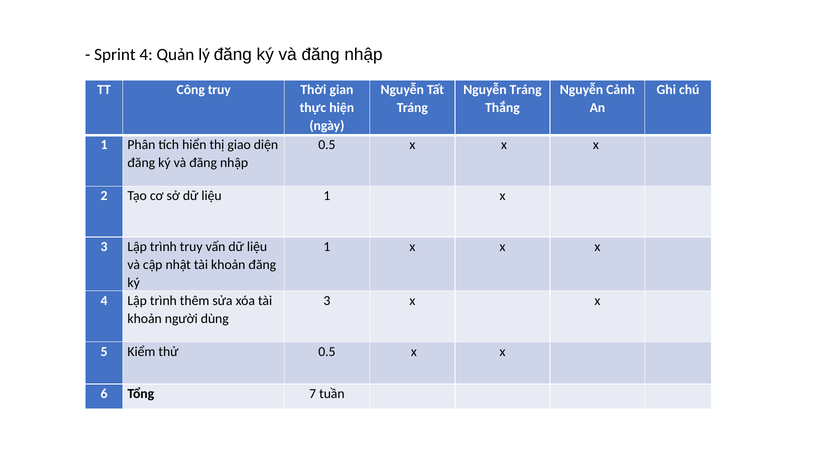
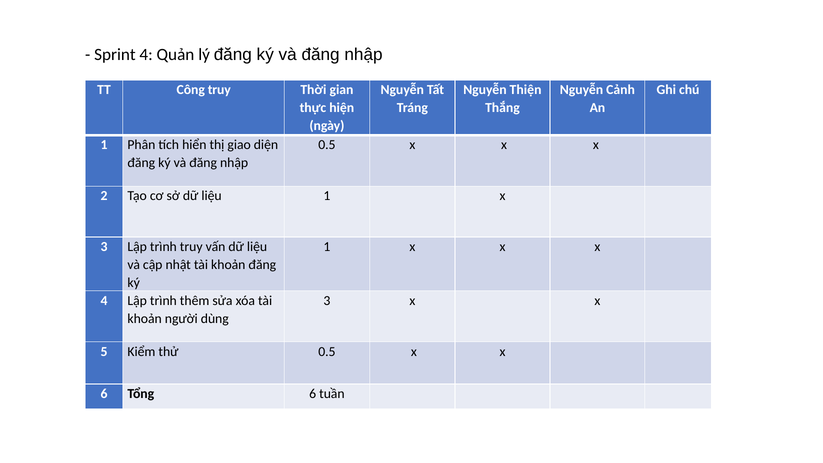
Nguyễn Tráng: Tráng -> Thiện (526, 90)
Tổng 7: 7 -> 6 (313, 394)
